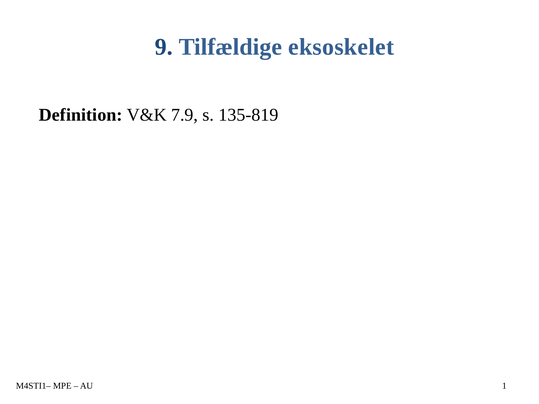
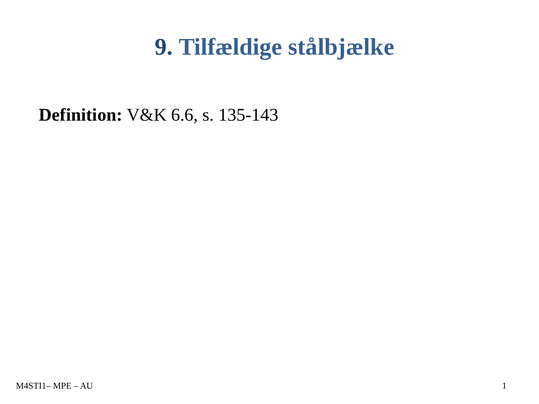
eksoskelet: eksoskelet -> stålbjælke (341, 47)
7.9: 7.9 -> 6.6 (185, 115)
135-819: 135-819 -> 135-143 (248, 115)
